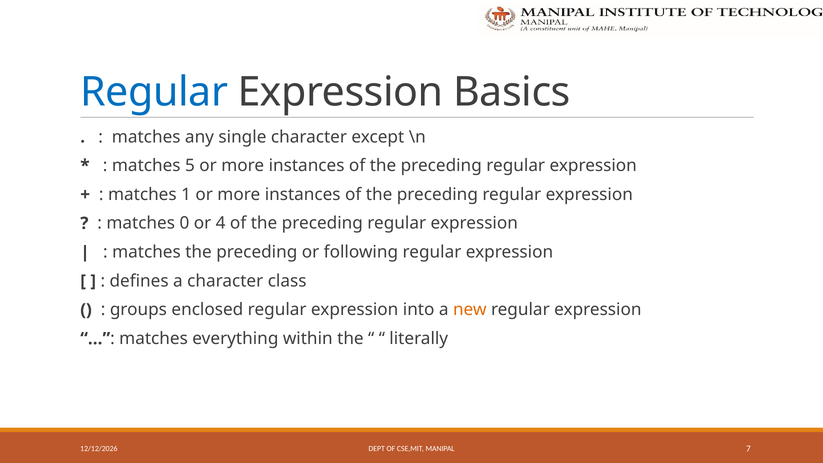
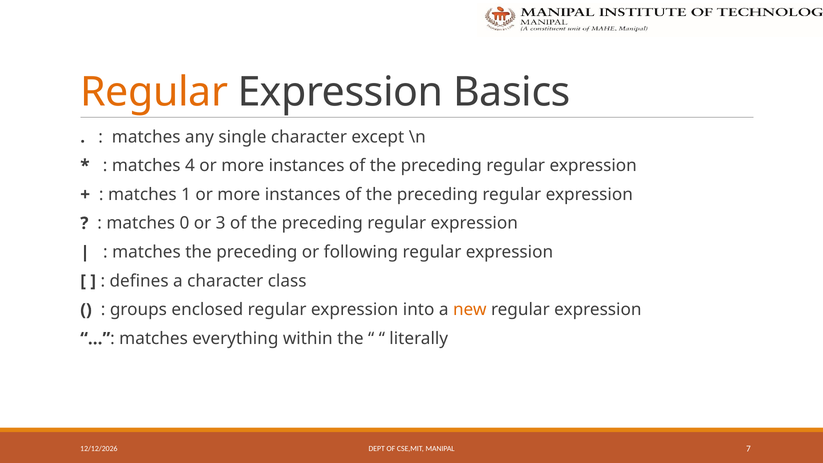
Regular colour: blue -> orange (154, 92)
5: 5 -> 4 (190, 166)
4: 4 -> 3 (221, 223)
